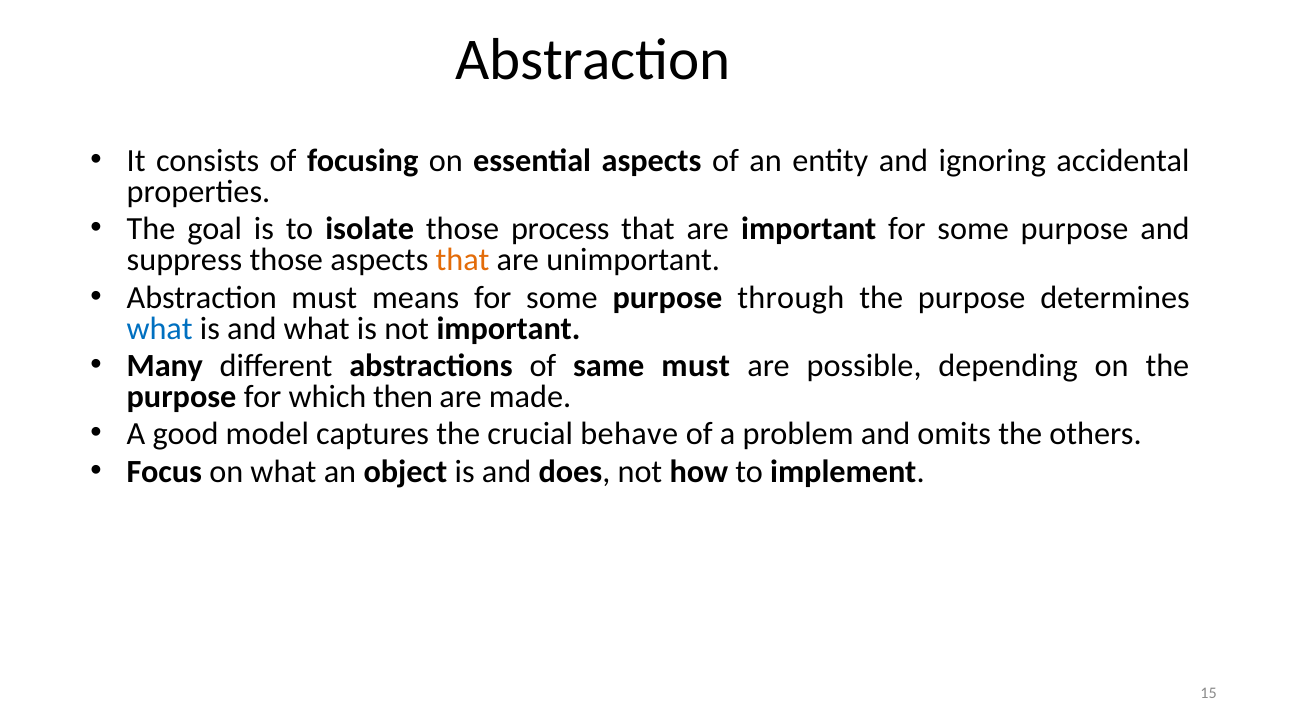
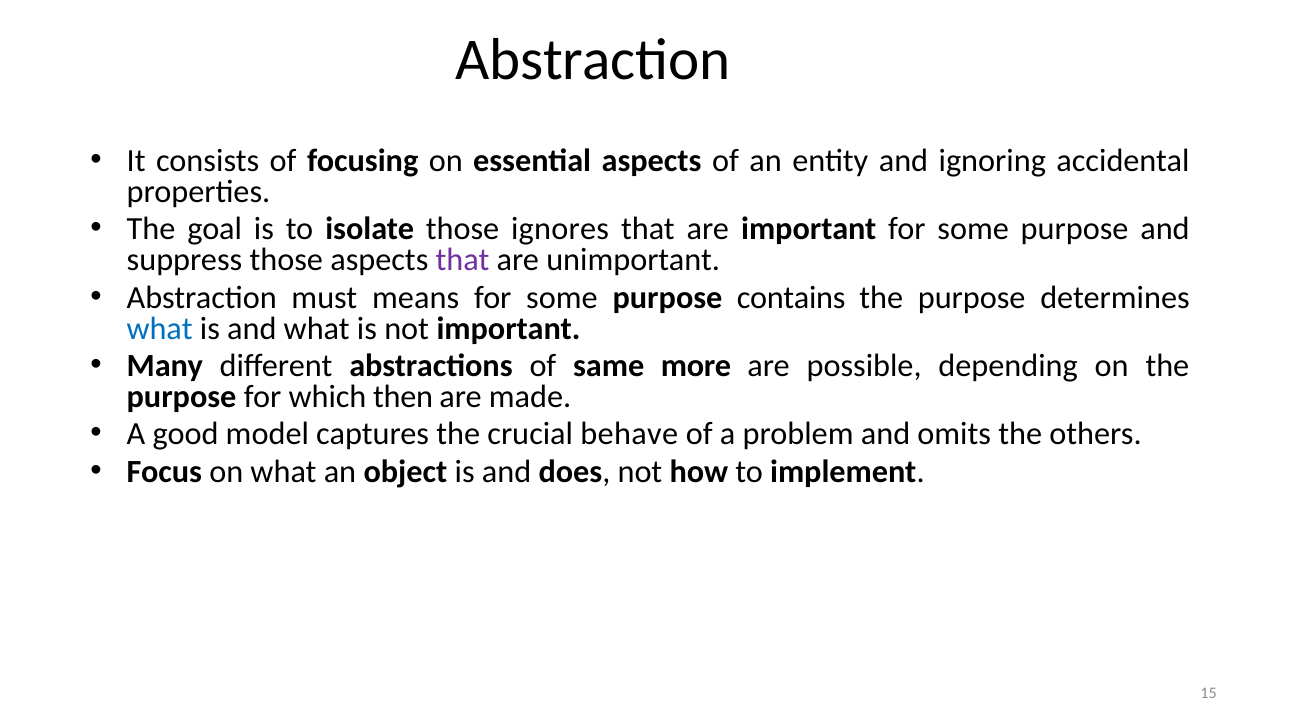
process: process -> ignores (560, 229)
that colour: orange -> purple (463, 260)
through: through -> contains (791, 298)
same must: must -> more (696, 366)
